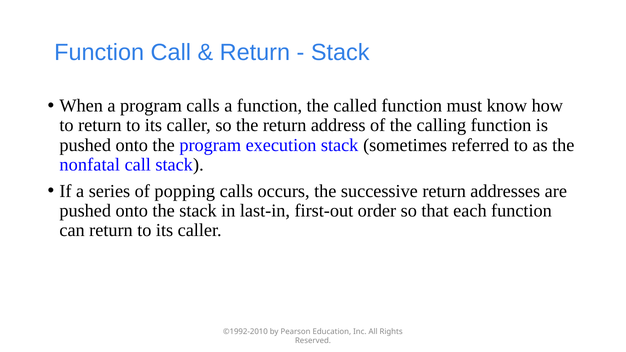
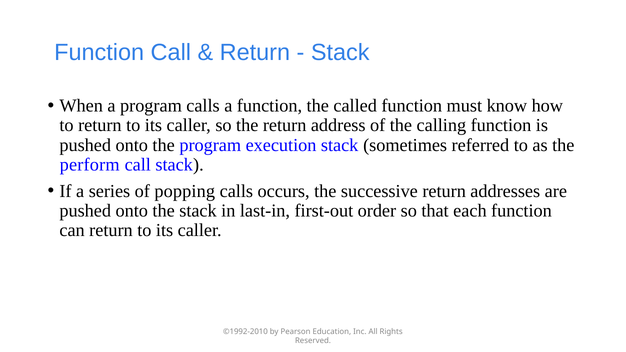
nonfatal: nonfatal -> perform (90, 165)
